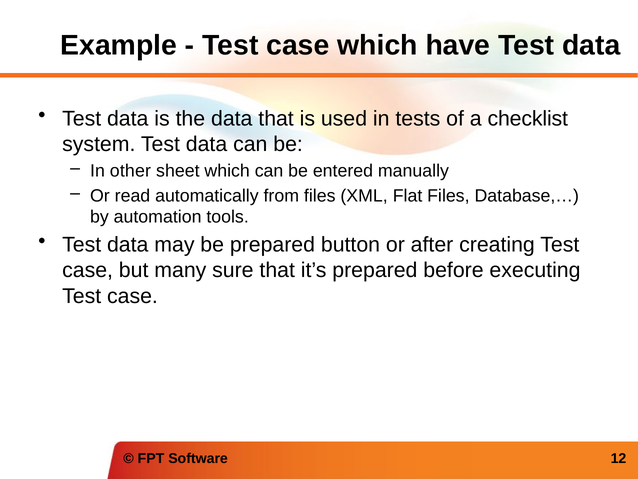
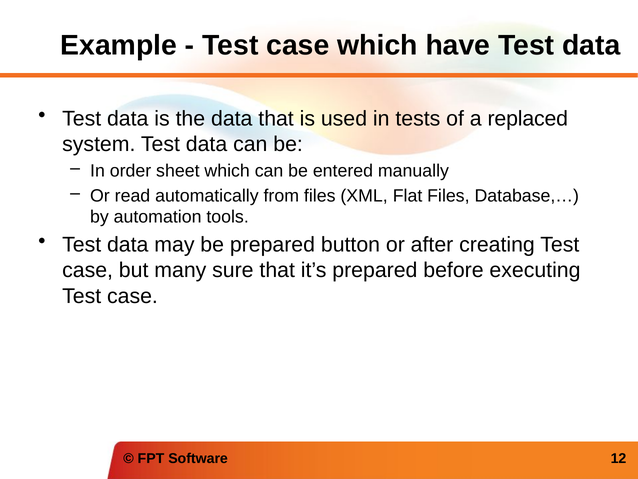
checklist: checklist -> replaced (528, 118)
other: other -> order (130, 171)
